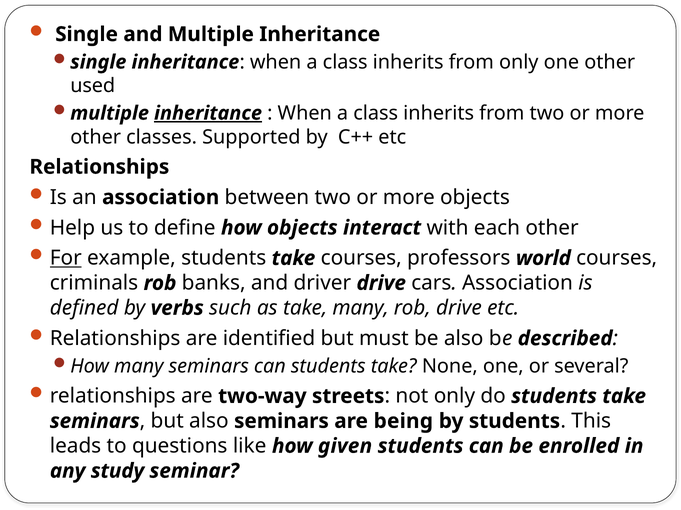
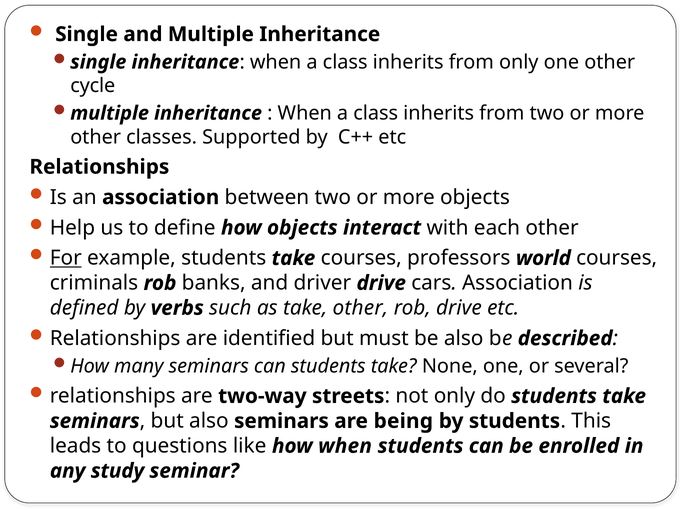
used: used -> cycle (93, 86)
inheritance underline: present -> none (208, 113)
take many: many -> other (360, 308)
how given: given -> when (345, 447)
